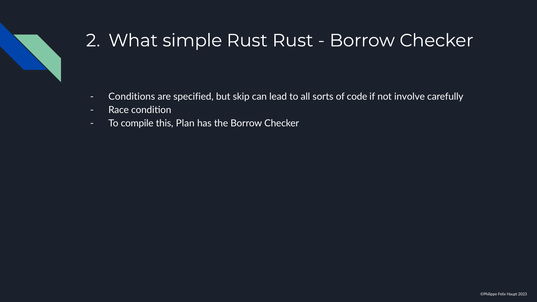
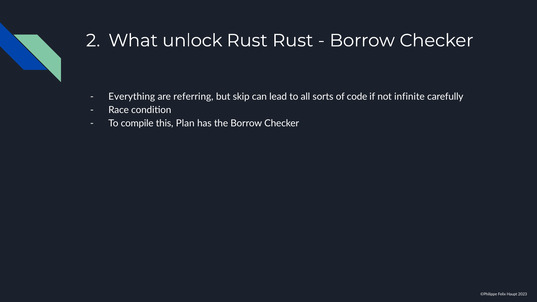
simple: simple -> unlock (192, 40)
Conditions: Conditions -> Everything (132, 97)
specified: specified -> referring (193, 97)
involve: involve -> infinite (409, 97)
